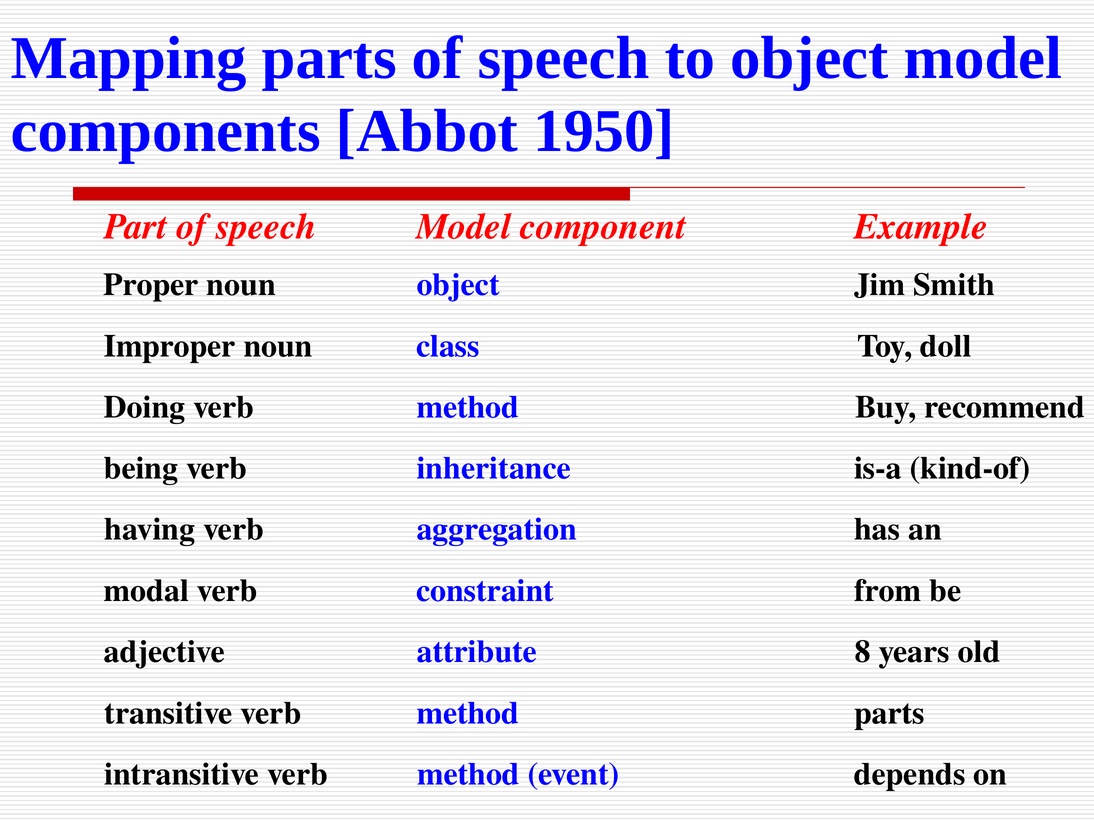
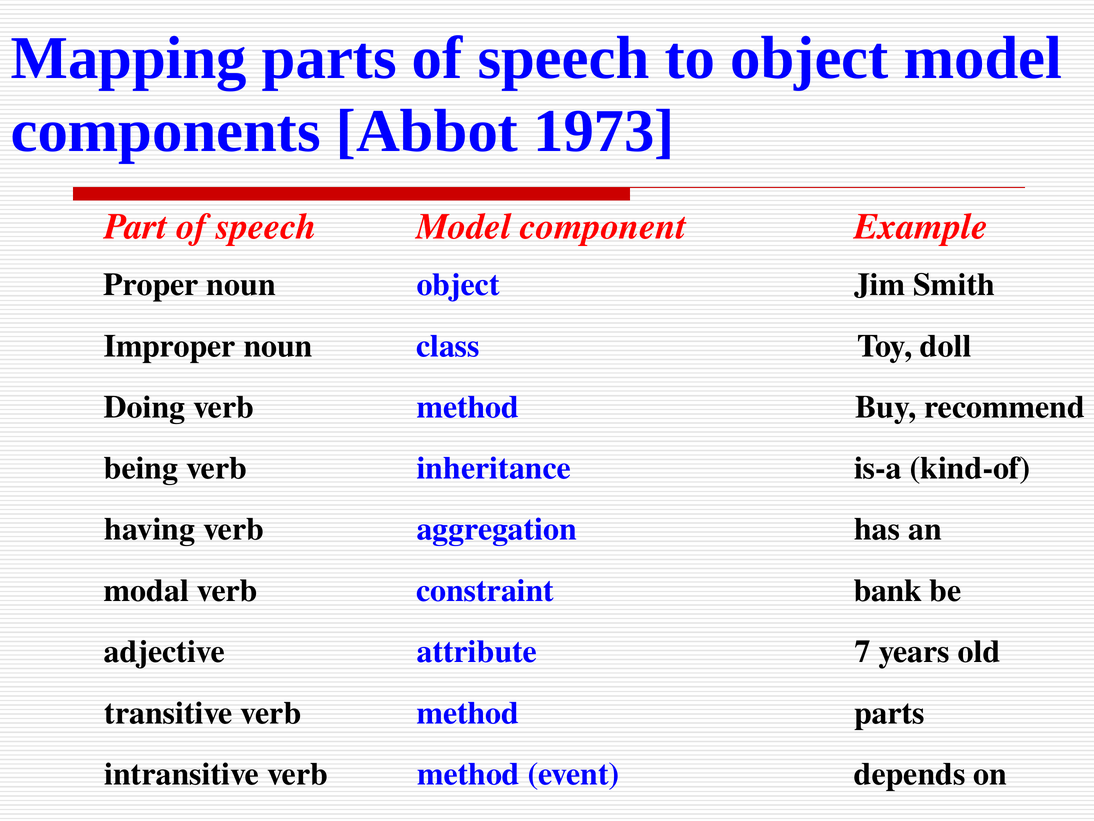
1950: 1950 -> 1973 (604, 131)
from: from -> bank (888, 590)
8: 8 -> 7 (863, 651)
